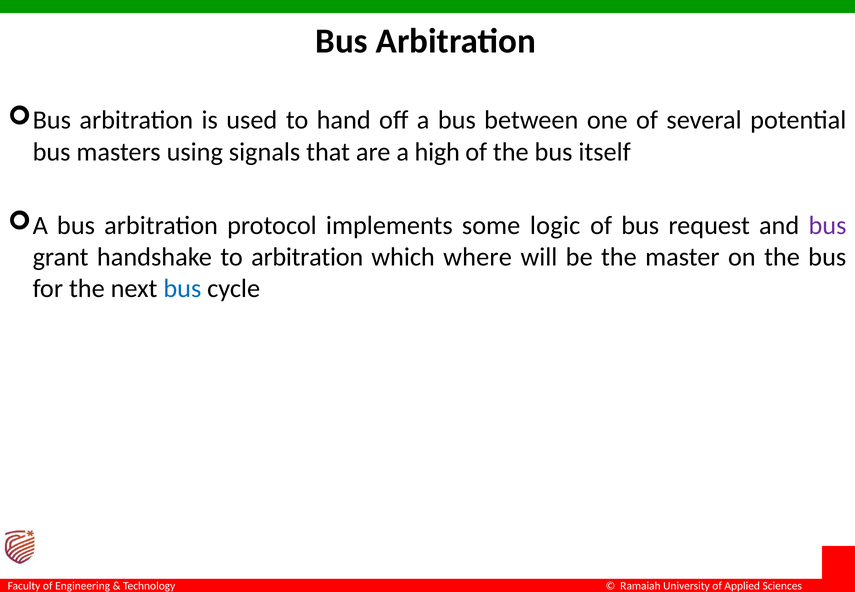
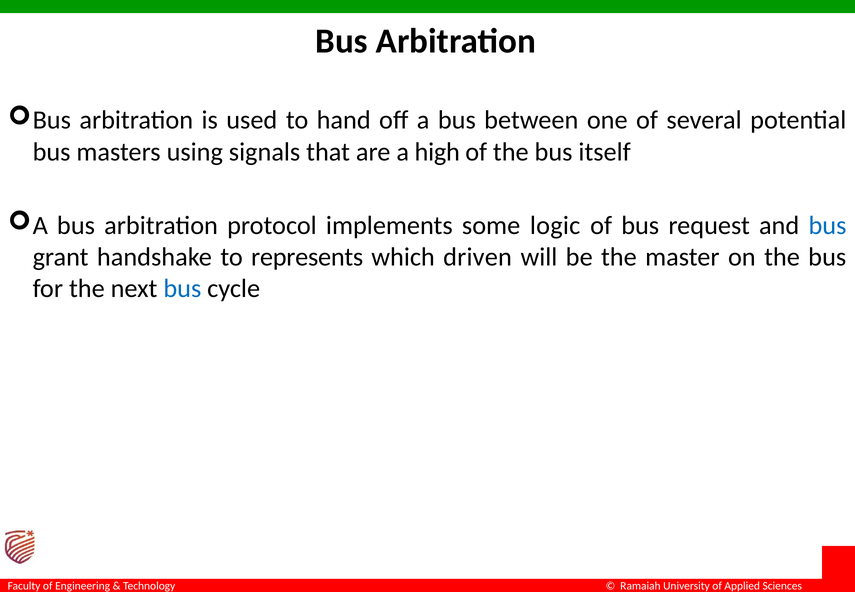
bus colour: purple -> blue (828, 225)
to arbitration: arbitration -> represents (307, 257)
where: where -> driven (478, 257)
